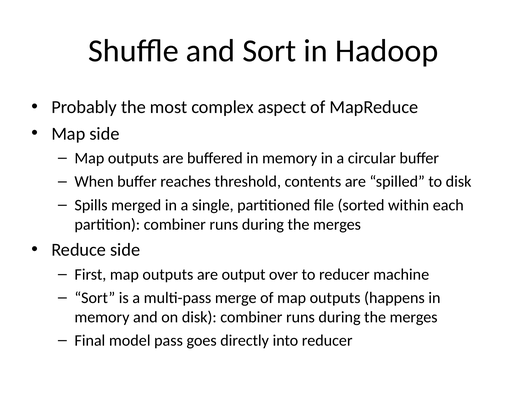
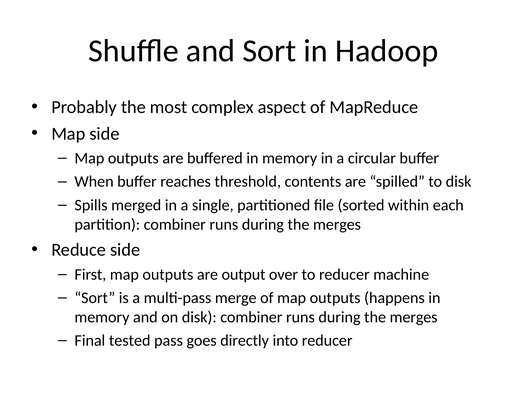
model: model -> tested (130, 341)
